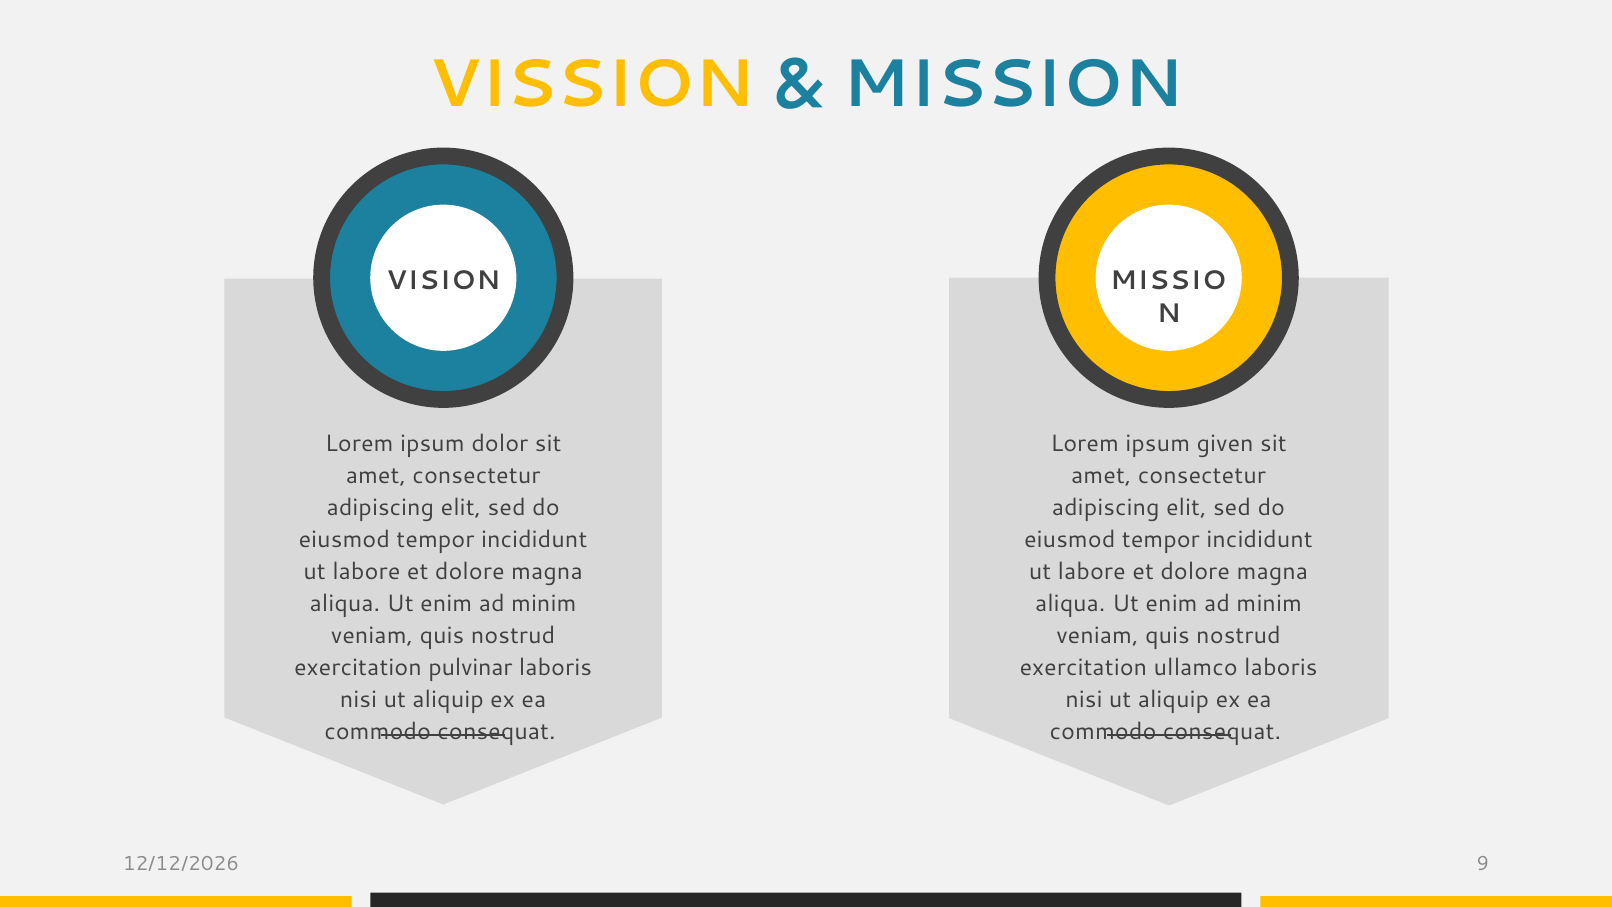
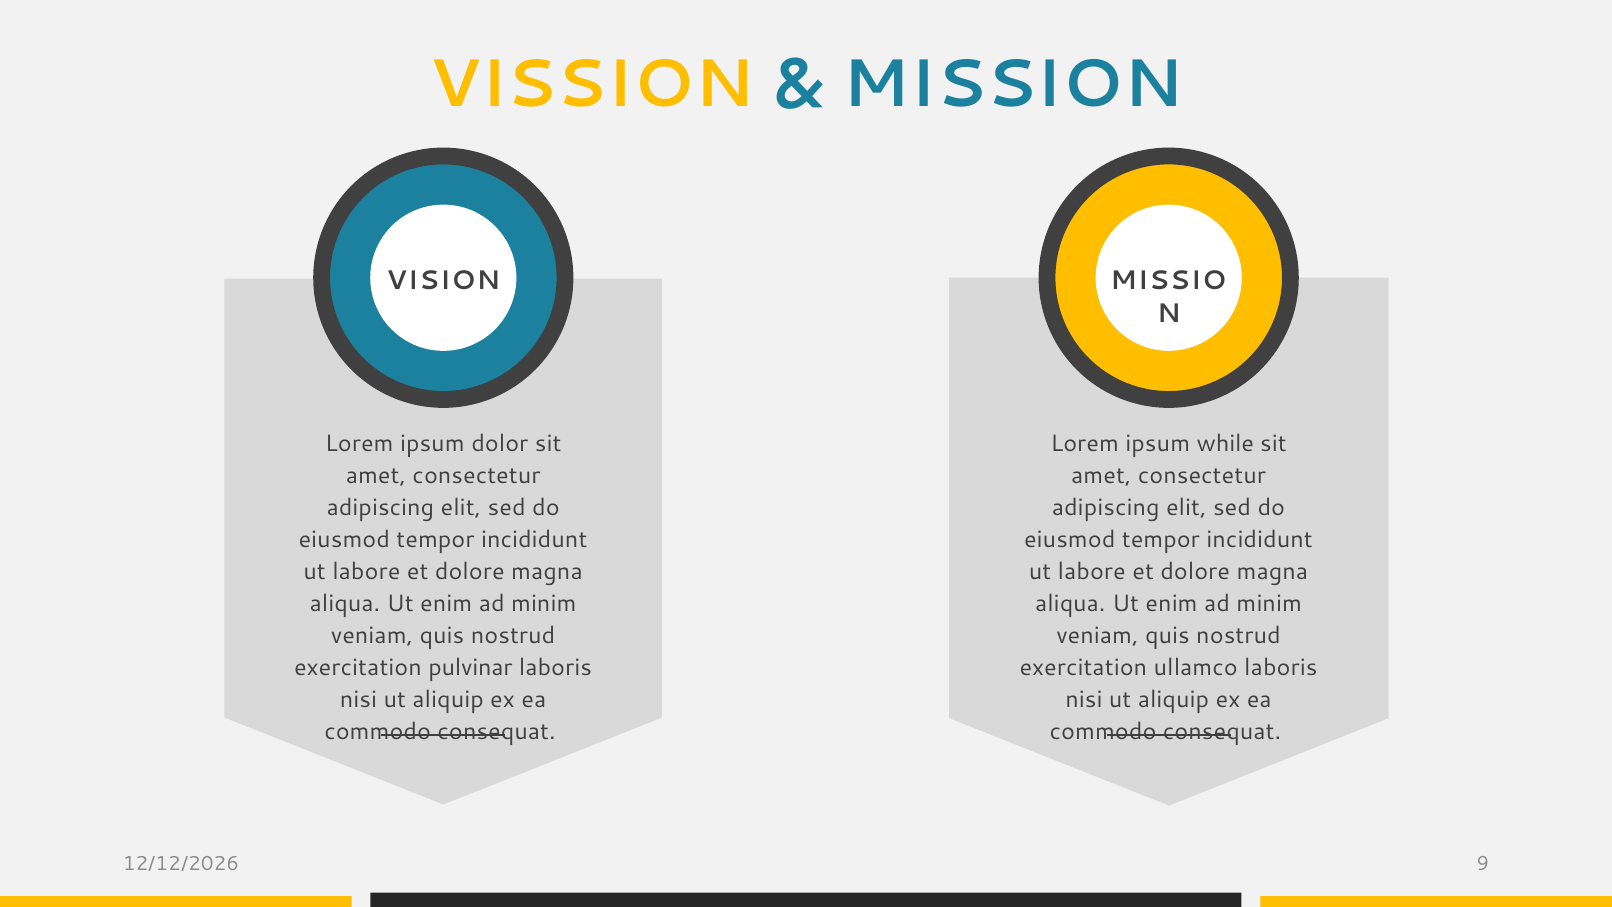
given: given -> while (1225, 444)
